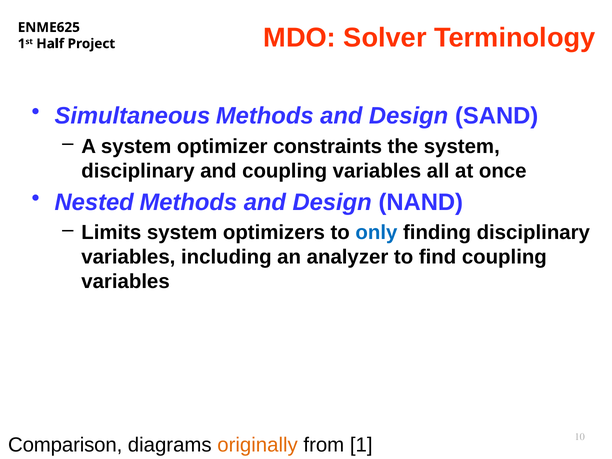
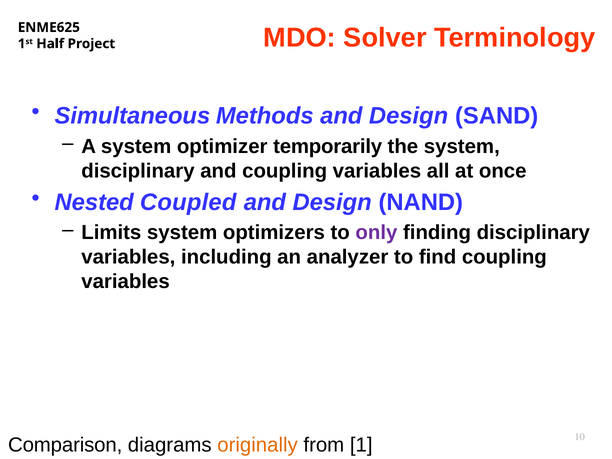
constraints: constraints -> temporarily (328, 146)
Nested Methods: Methods -> Coupled (188, 202)
only colour: blue -> purple (376, 233)
